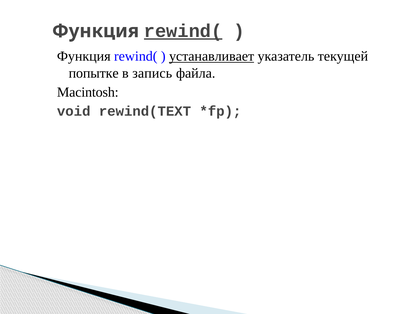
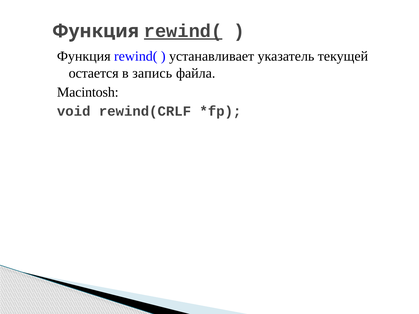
устанавливает underline: present -> none (212, 56)
попытке: попытке -> остается (94, 73)
rewind(TEXT: rewind(TEXT -> rewind(CRLF (145, 111)
